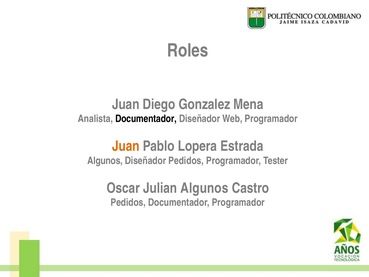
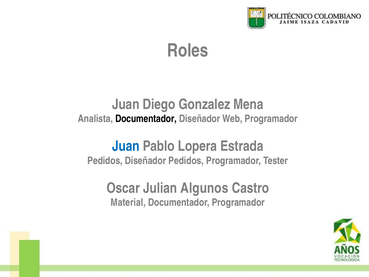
Juan colour: orange -> blue (126, 146)
Algunos: Algunos -> Pedidos (105, 161)
Pedidos: Pedidos -> Material (128, 202)
